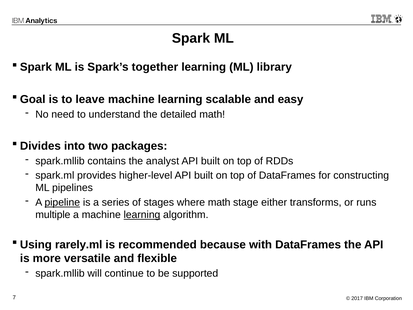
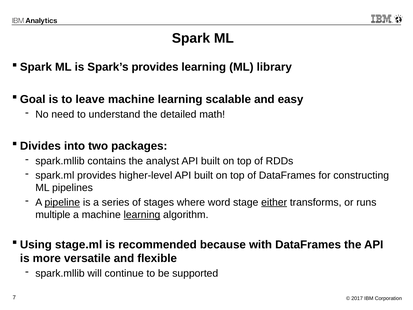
Spark’s together: together -> provides (155, 67)
where math: math -> word (219, 202)
either underline: none -> present (274, 202)
rarely.ml: rarely.ml -> stage.ml (79, 244)
